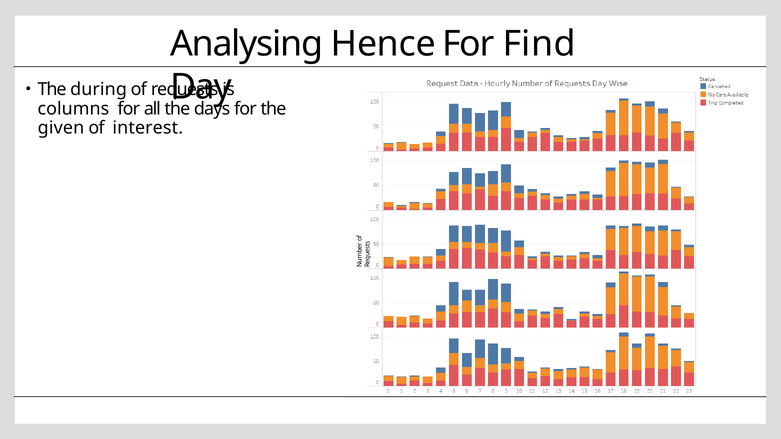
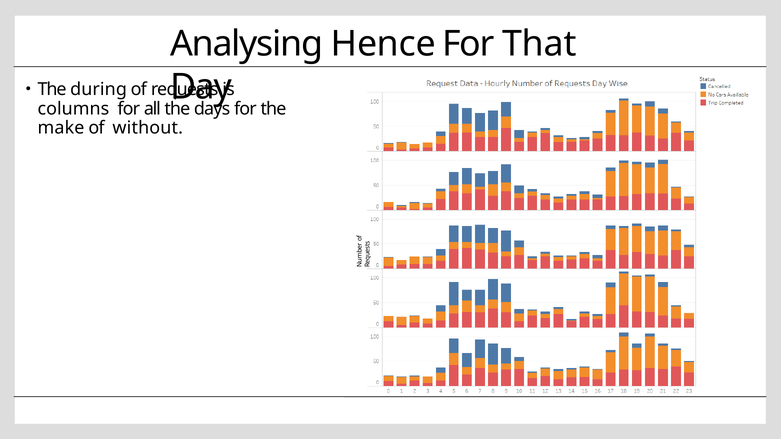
Find: Find -> That (539, 44)
given: given -> make (61, 128)
interest: interest -> without (148, 128)
